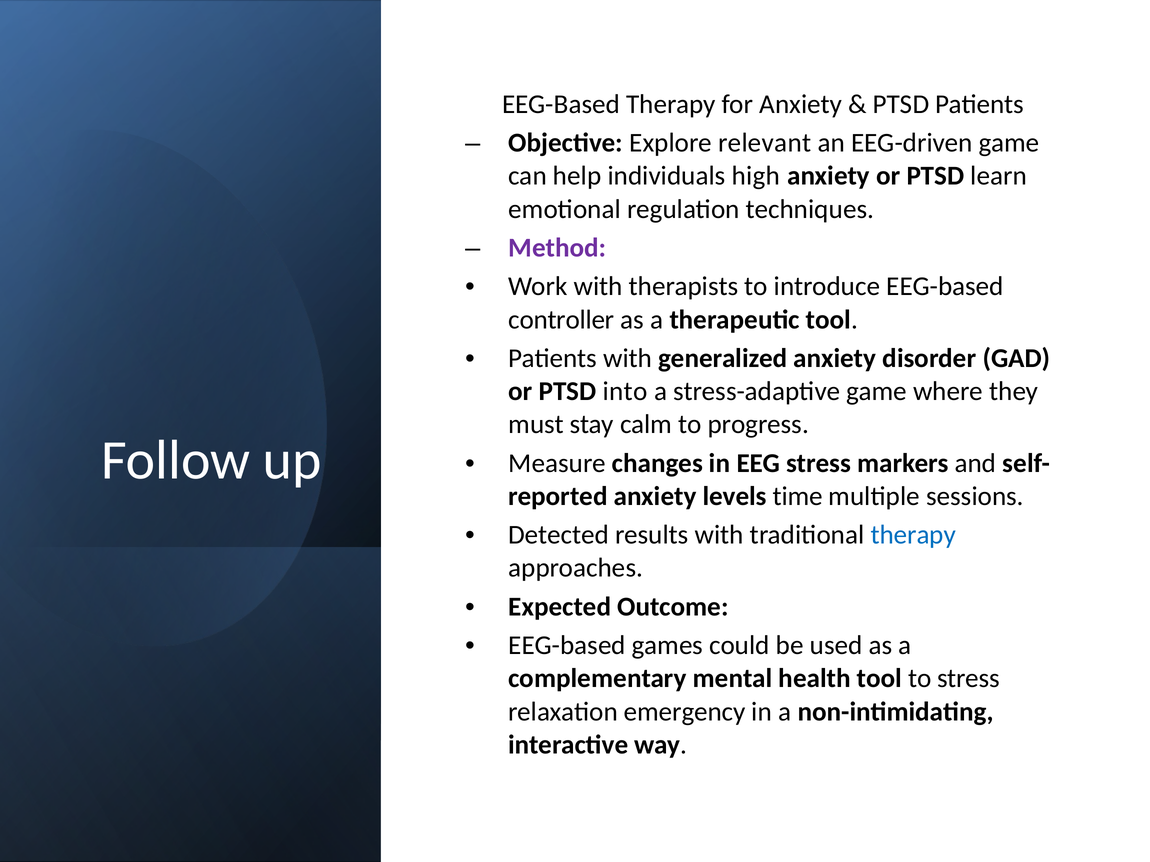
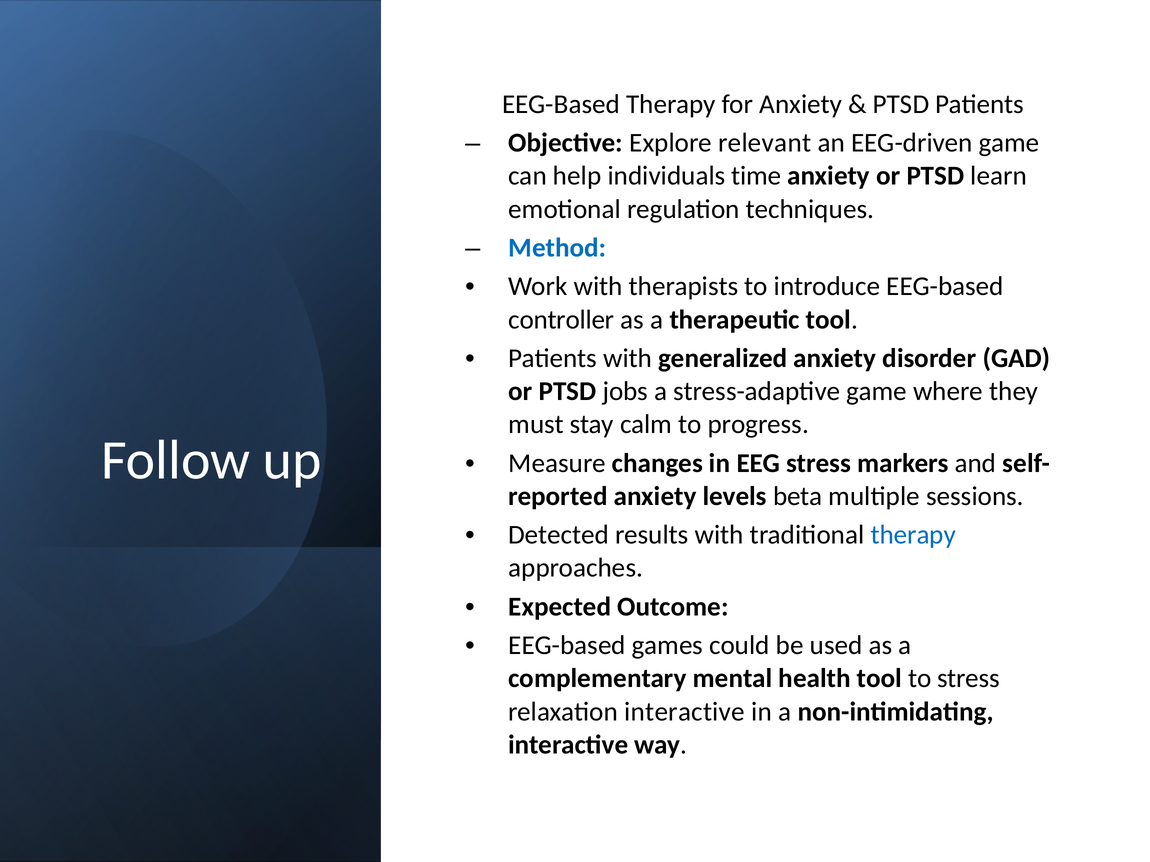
high: high -> time (756, 176)
Method colour: purple -> blue (557, 248)
into: into -> jobs (625, 392)
time: time -> beta (798, 497)
relaxation emergency: emergency -> interactive (685, 712)
